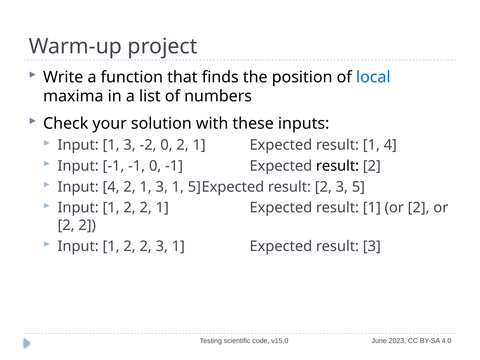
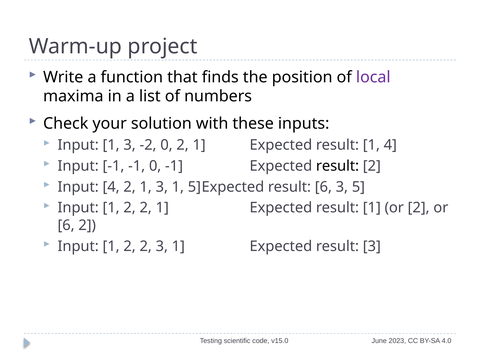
local colour: blue -> purple (373, 77)
2: 2 -> 6 (323, 187)
2: 2 -> 6 (66, 225)
